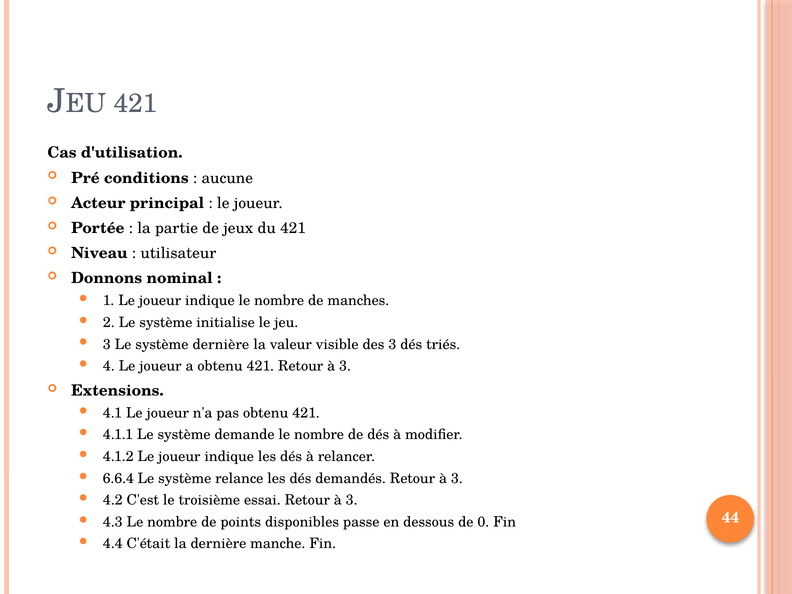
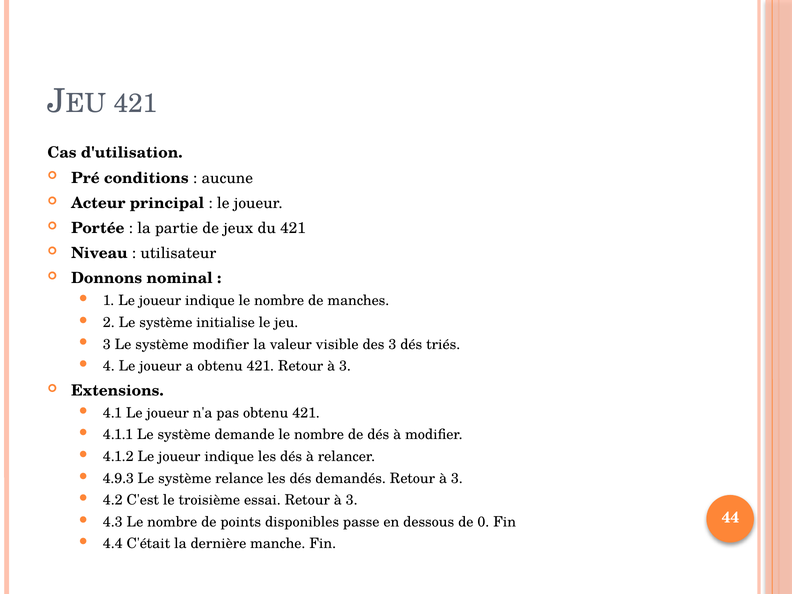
système dernière: dernière -> modifier (221, 344)
6.6.4: 6.6.4 -> 4.9.3 (118, 478)
